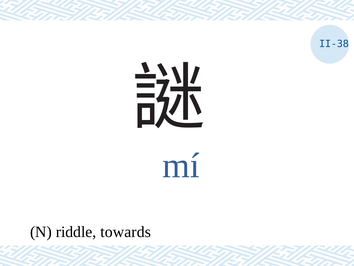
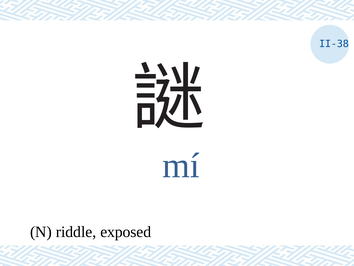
towards: towards -> exposed (126, 231)
